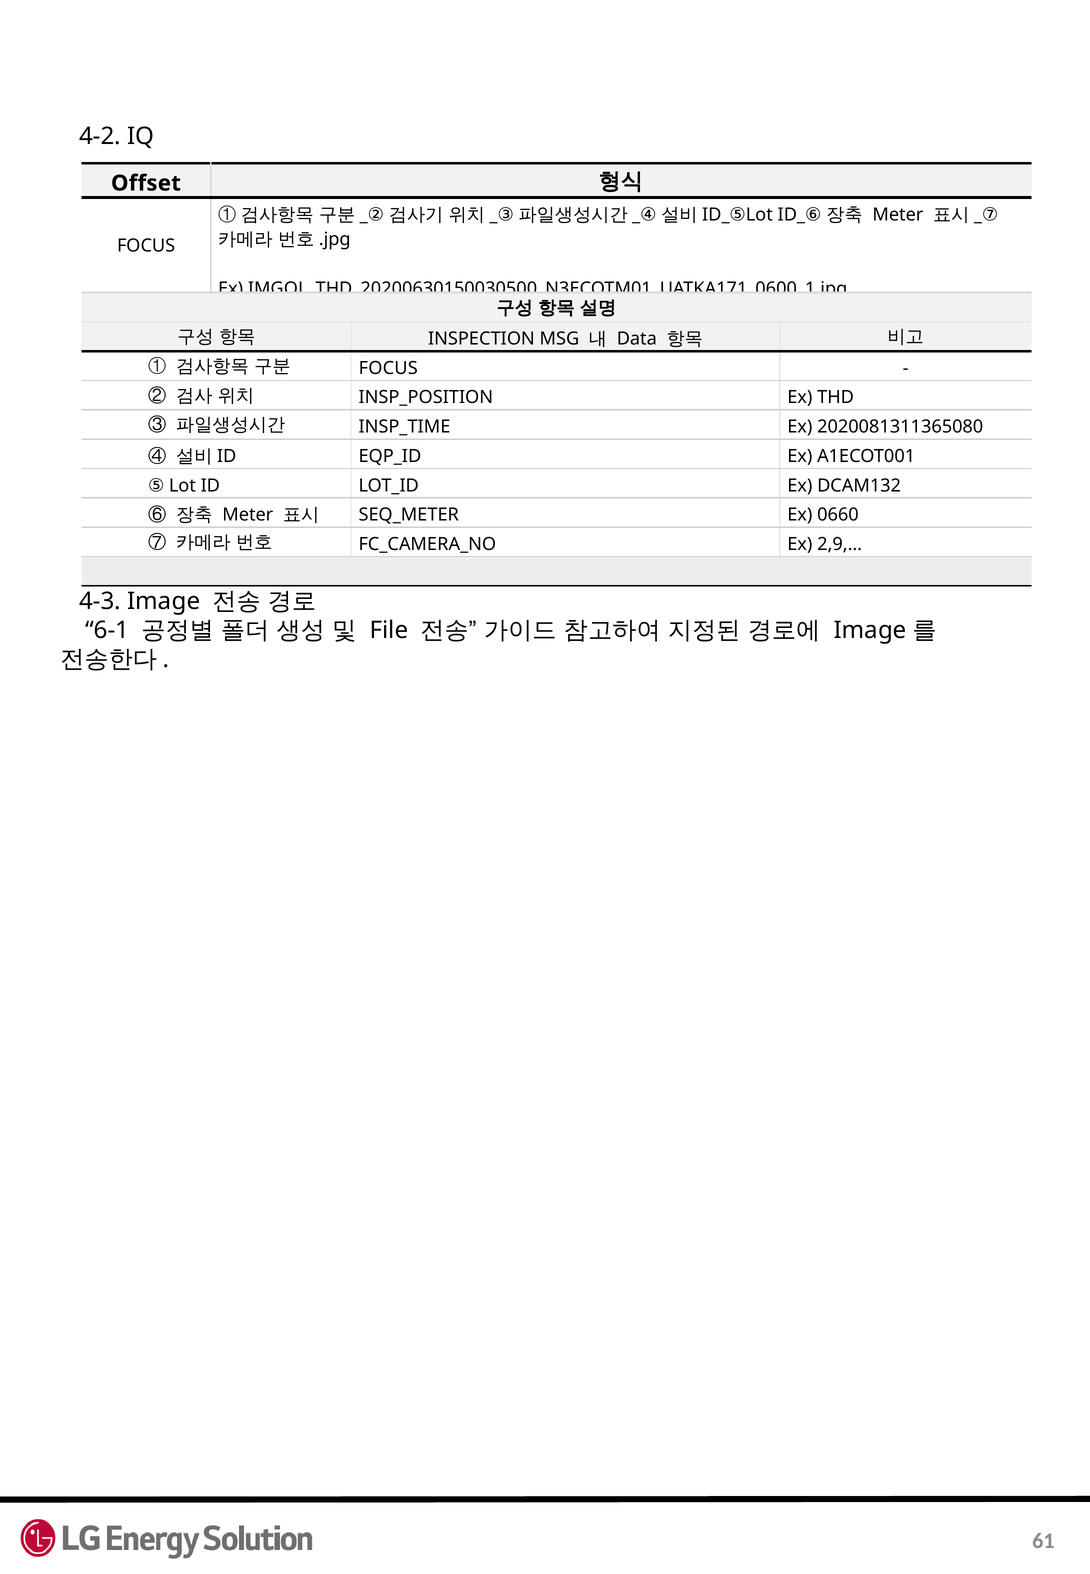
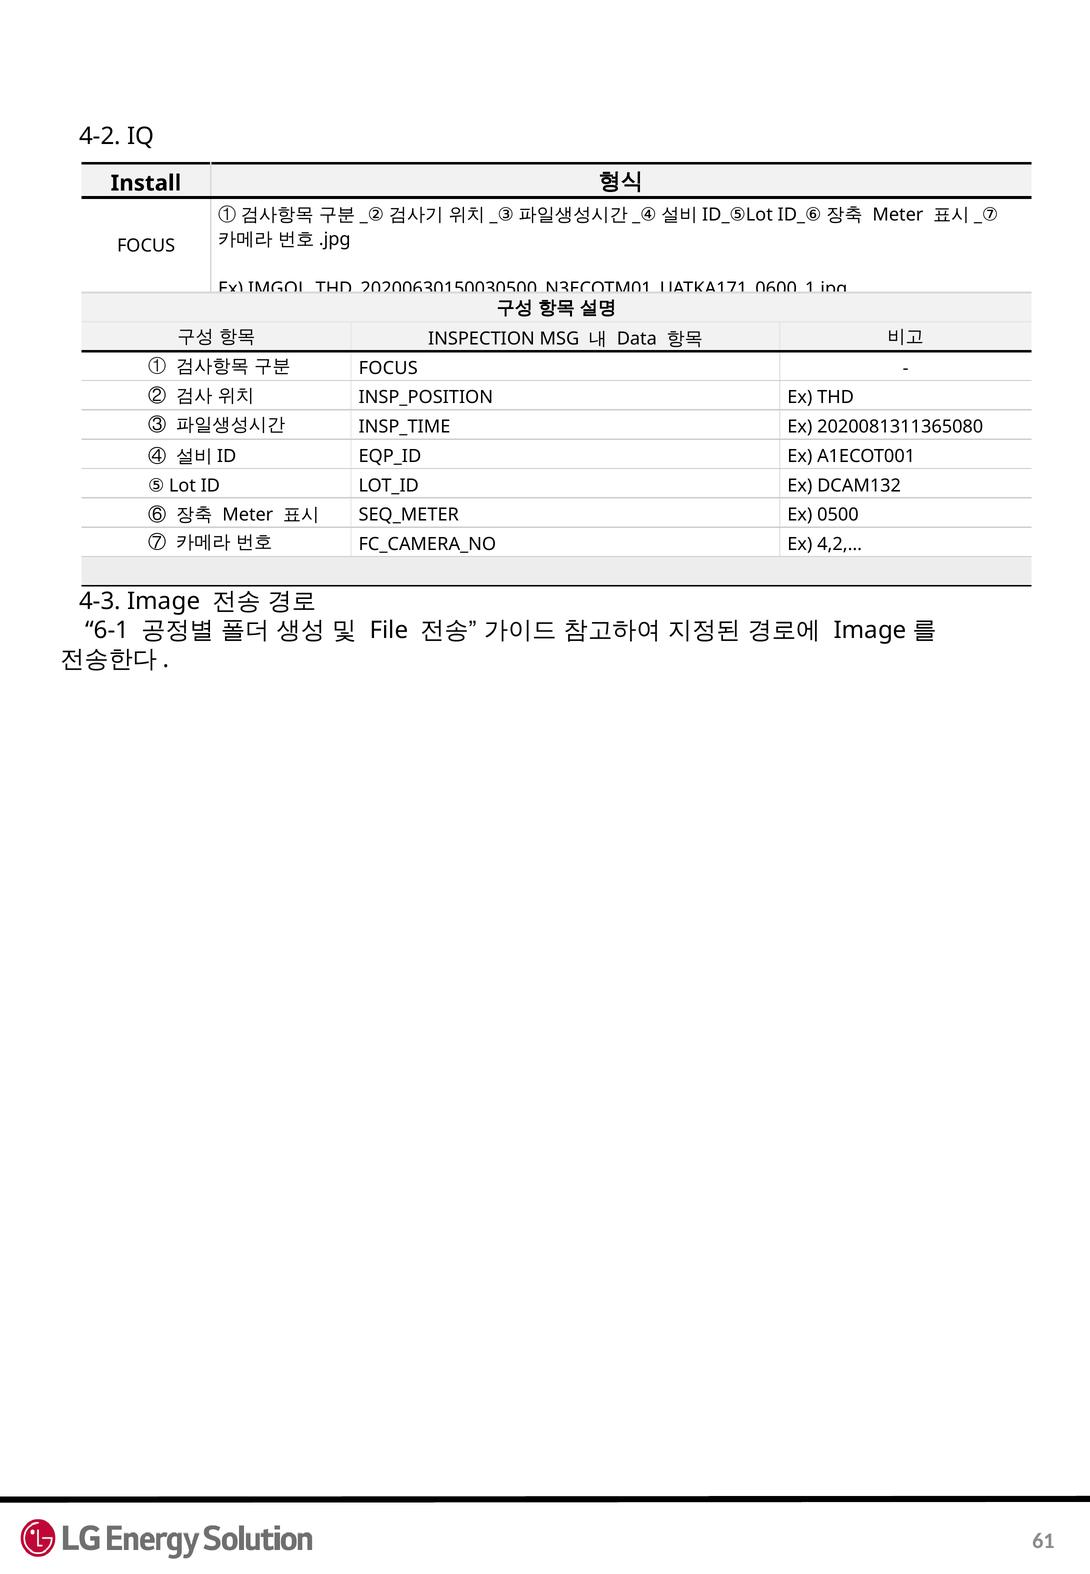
Offset: Offset -> Install (146, 183)
0660: 0660 -> 0500 (838, 515)
2,9,…: 2,9,… -> 4,2,… (840, 544)
